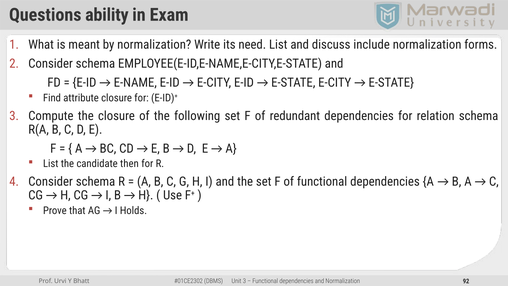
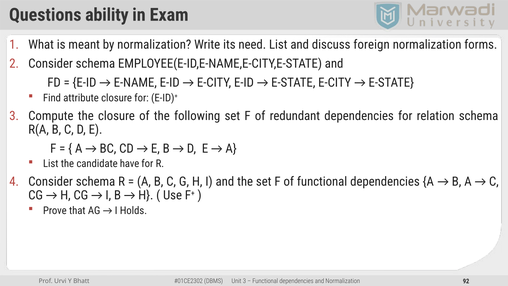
include: include -> foreign (372, 45)
then: then -> have (130, 164)
